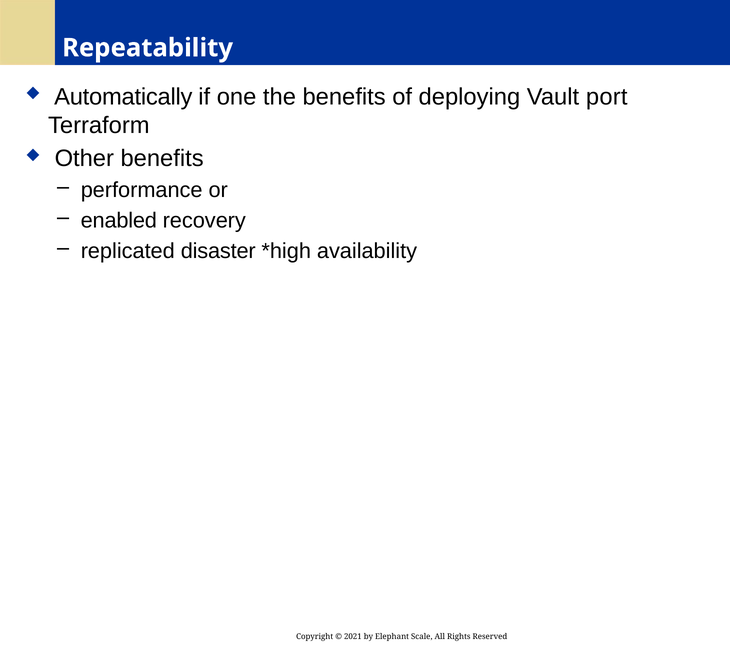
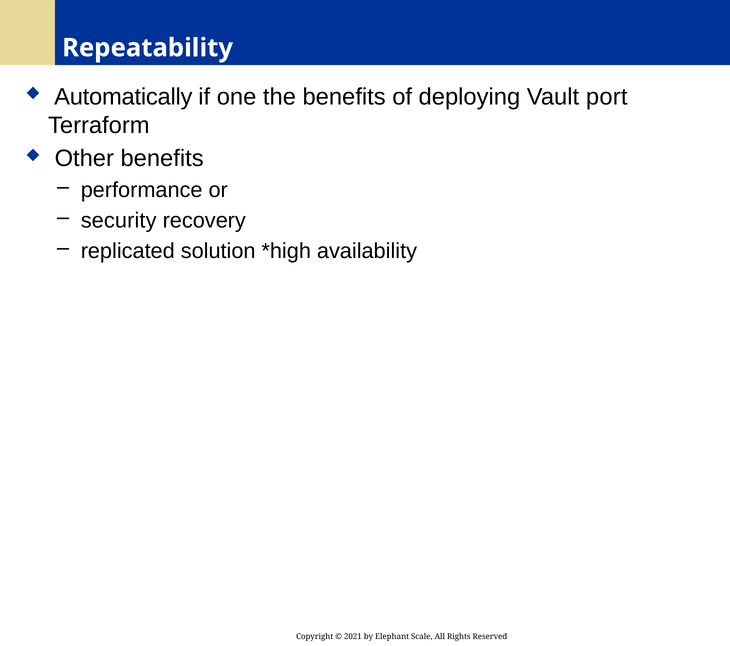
enabled: enabled -> security (119, 221)
disaster: disaster -> solution (218, 251)
